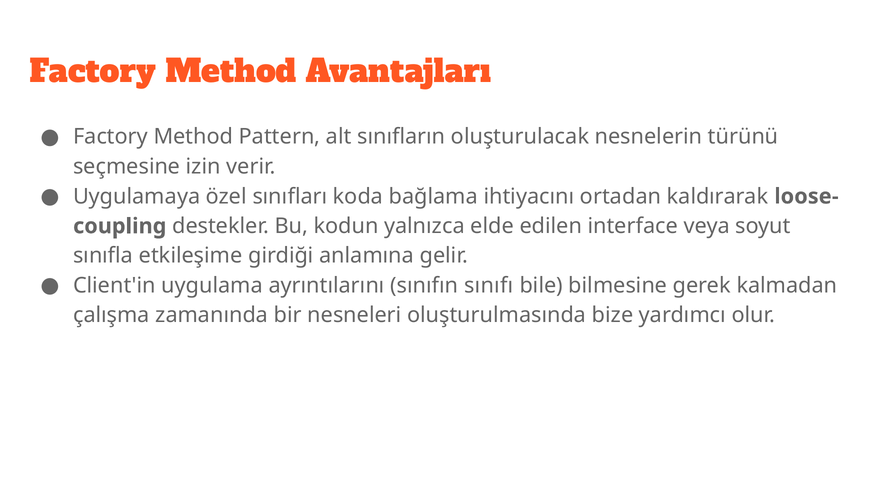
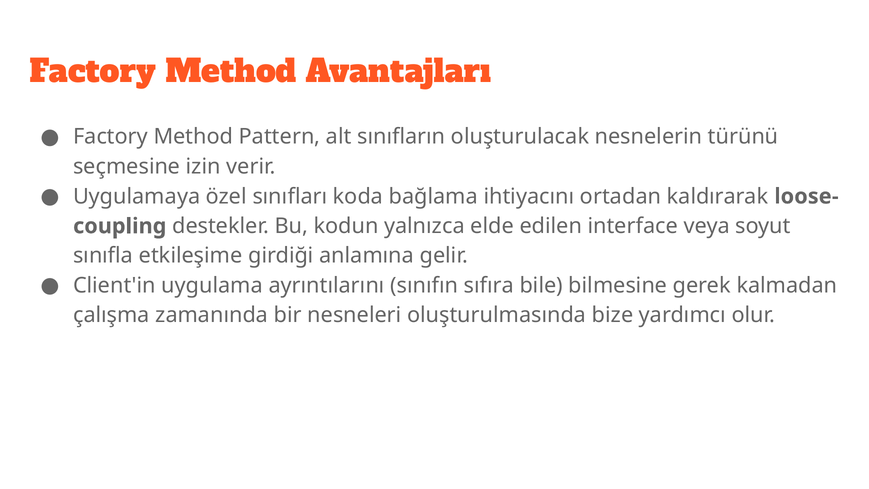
sınıfı: sınıfı -> sıfıra (489, 285)
